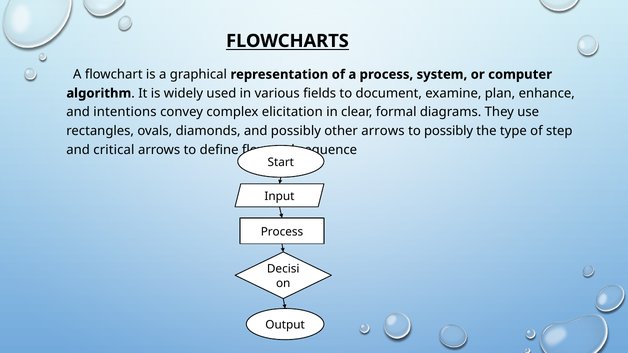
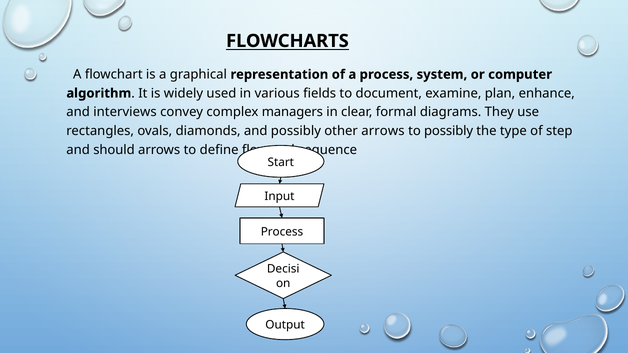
intentions: intentions -> interviews (125, 112)
elicitation: elicitation -> managers (292, 112)
critical: critical -> should (114, 150)
